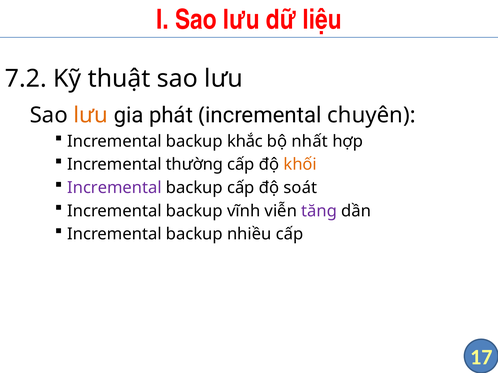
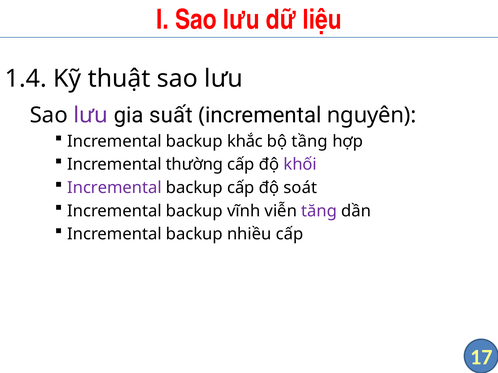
7.2: 7.2 -> 1.4 (26, 79)
lưu colour: orange -> purple (91, 115)
phát: phát -> suất (171, 115)
chuyên: chuyên -> nguyên (372, 115)
nhất: nhất -> tầng (310, 141)
khối colour: orange -> purple (300, 165)
